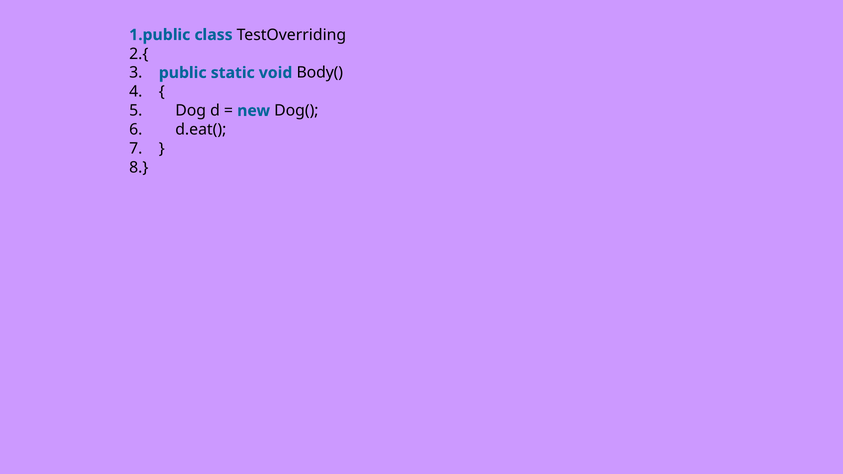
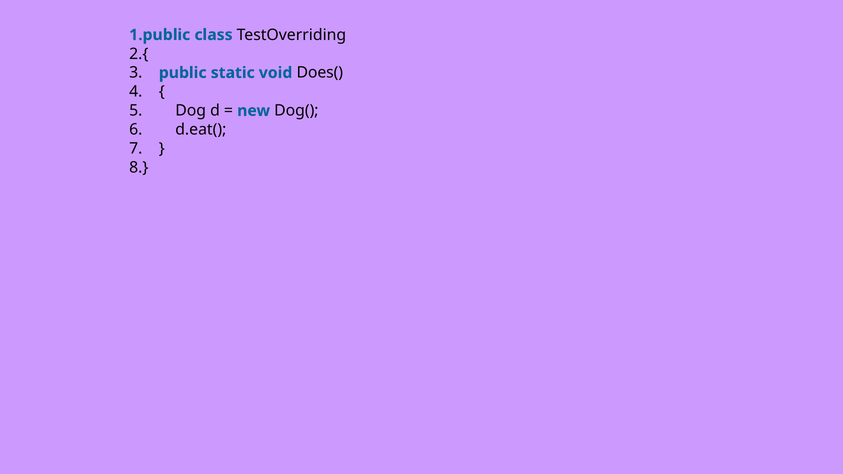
Body(: Body( -> Does( (320, 73)
